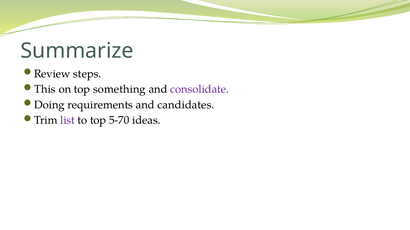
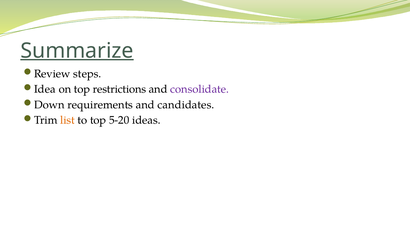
Summarize underline: none -> present (77, 51)
This: This -> Idea (45, 90)
something: something -> restrictions (120, 90)
Doing: Doing -> Down (49, 105)
list colour: purple -> orange (68, 121)
5-70: 5-70 -> 5-20 (119, 121)
